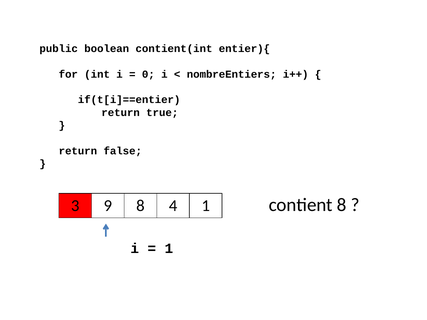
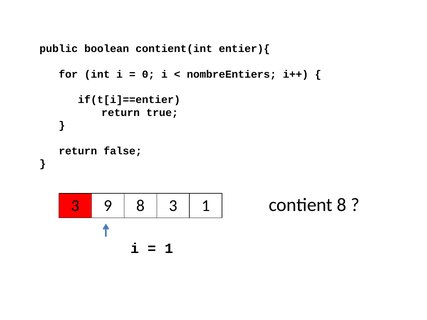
8 4: 4 -> 3 (173, 206)
